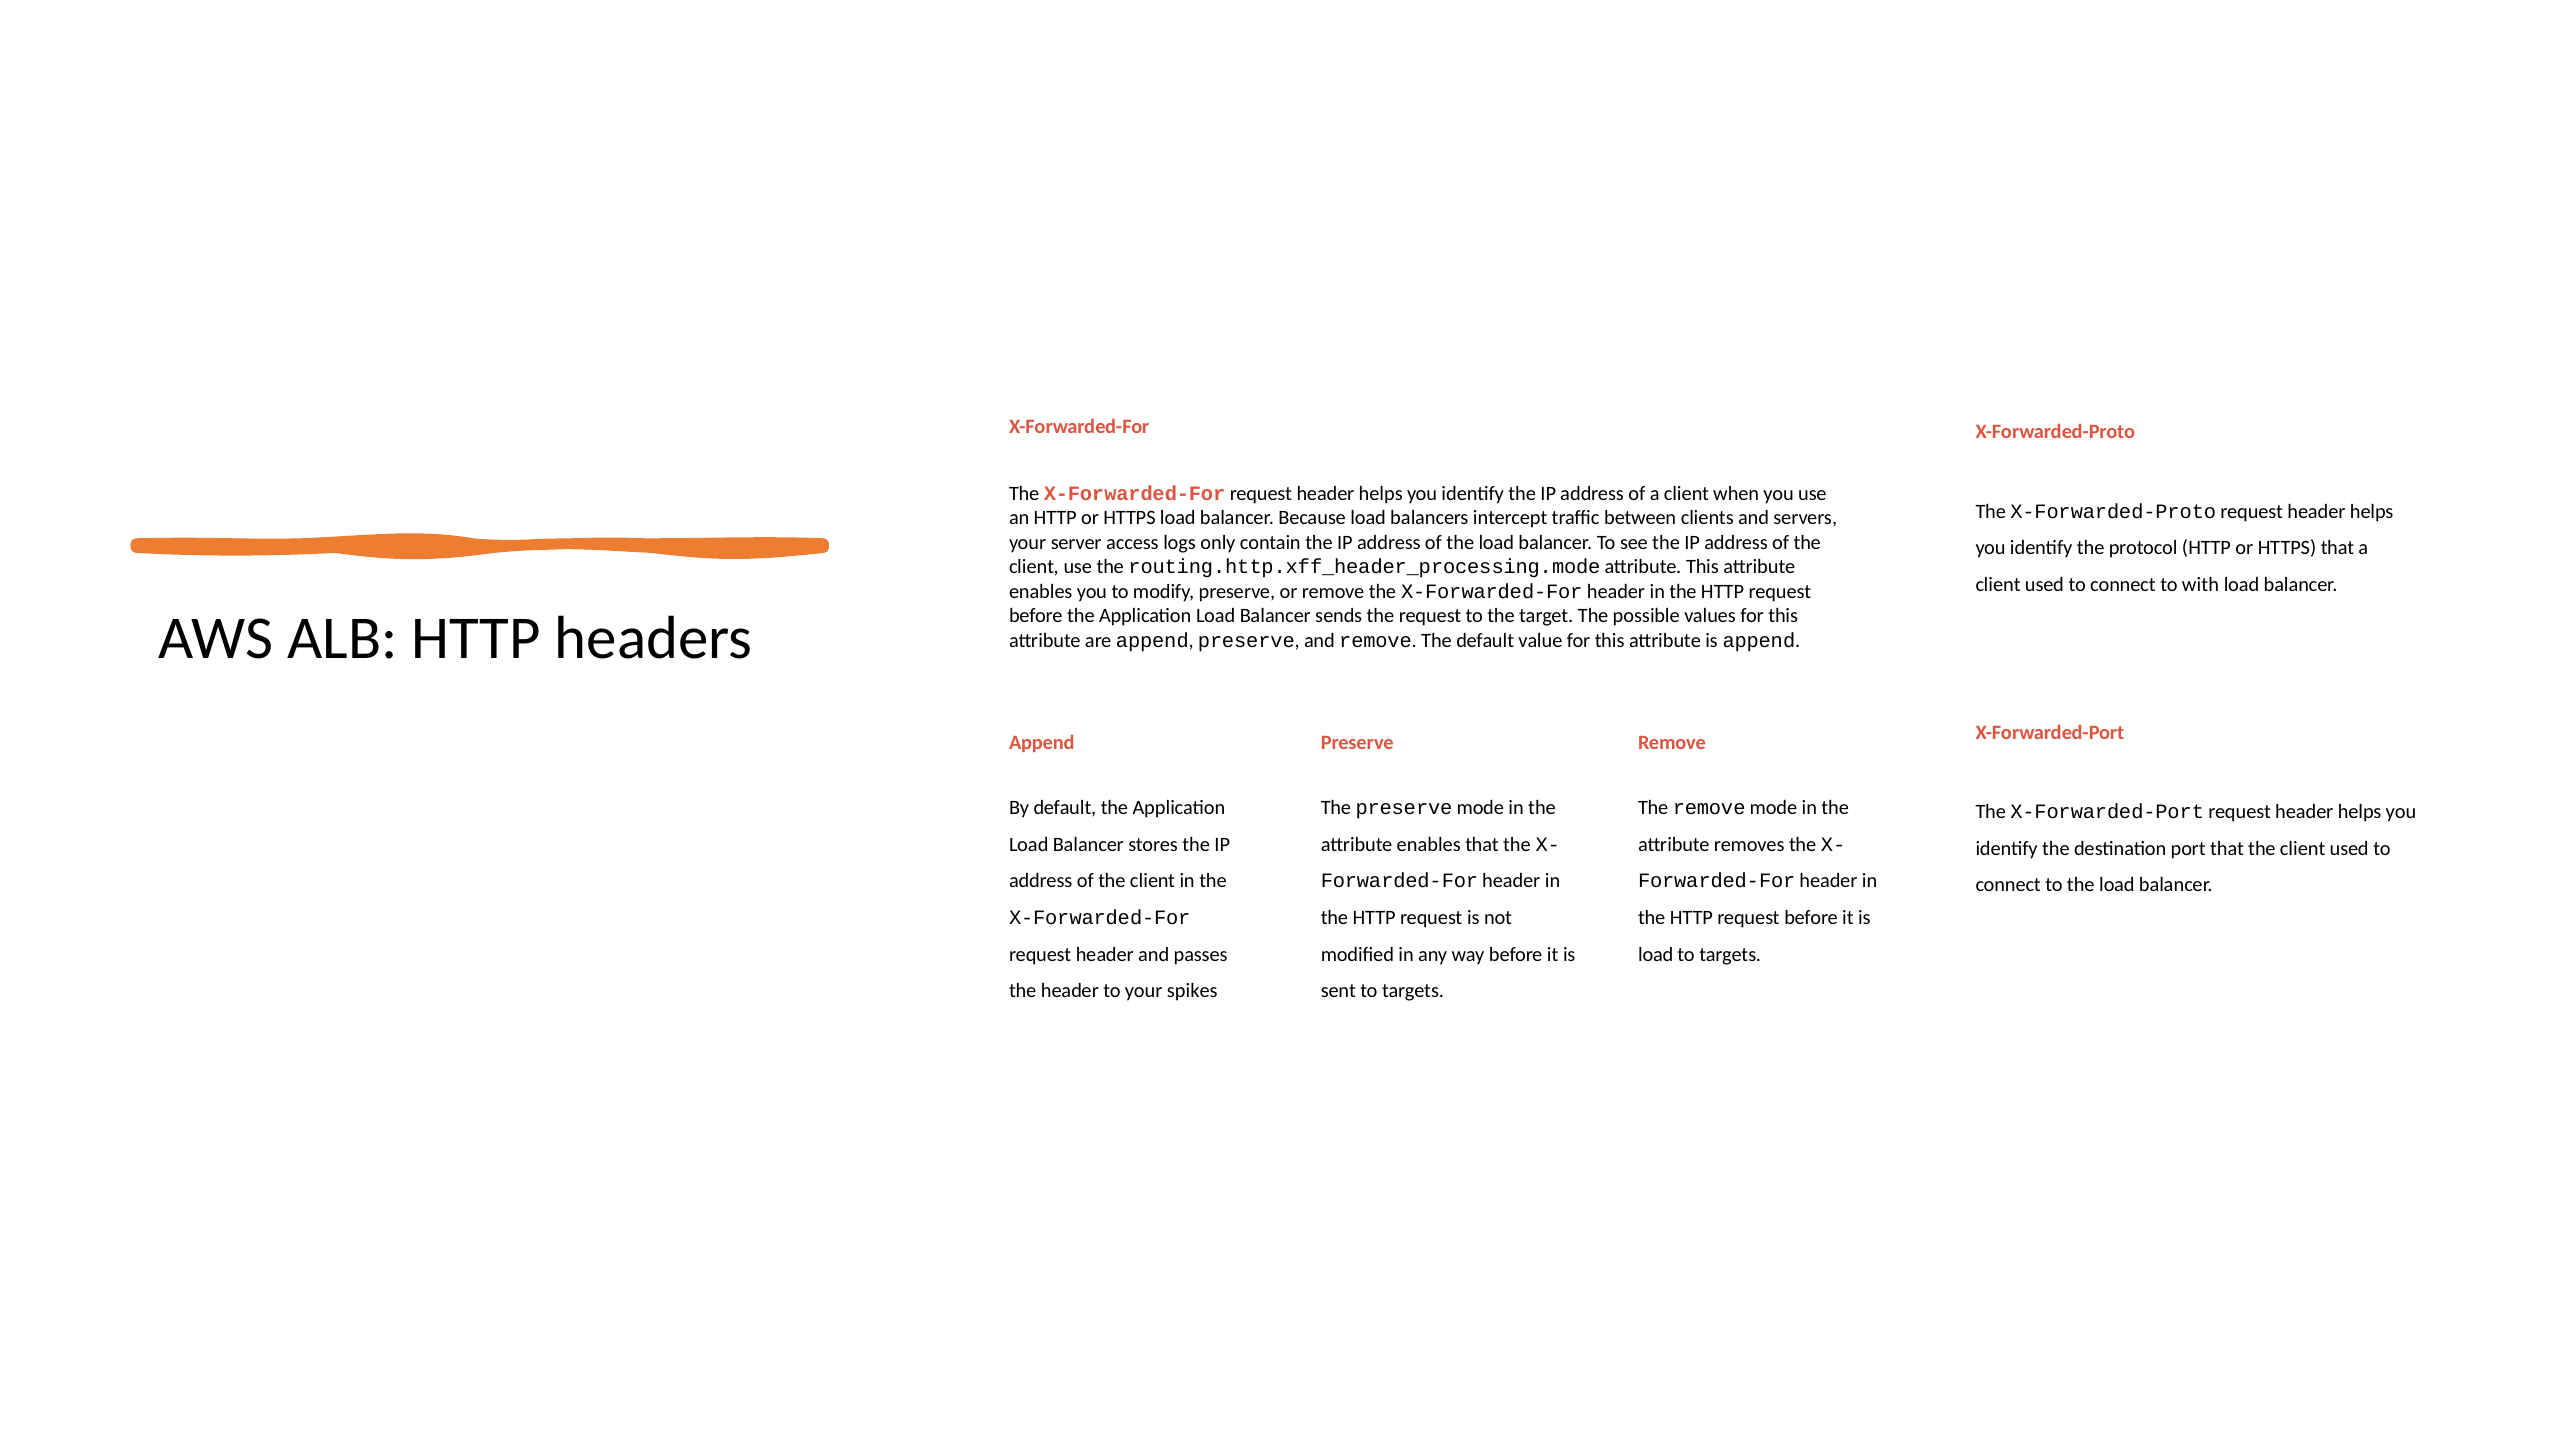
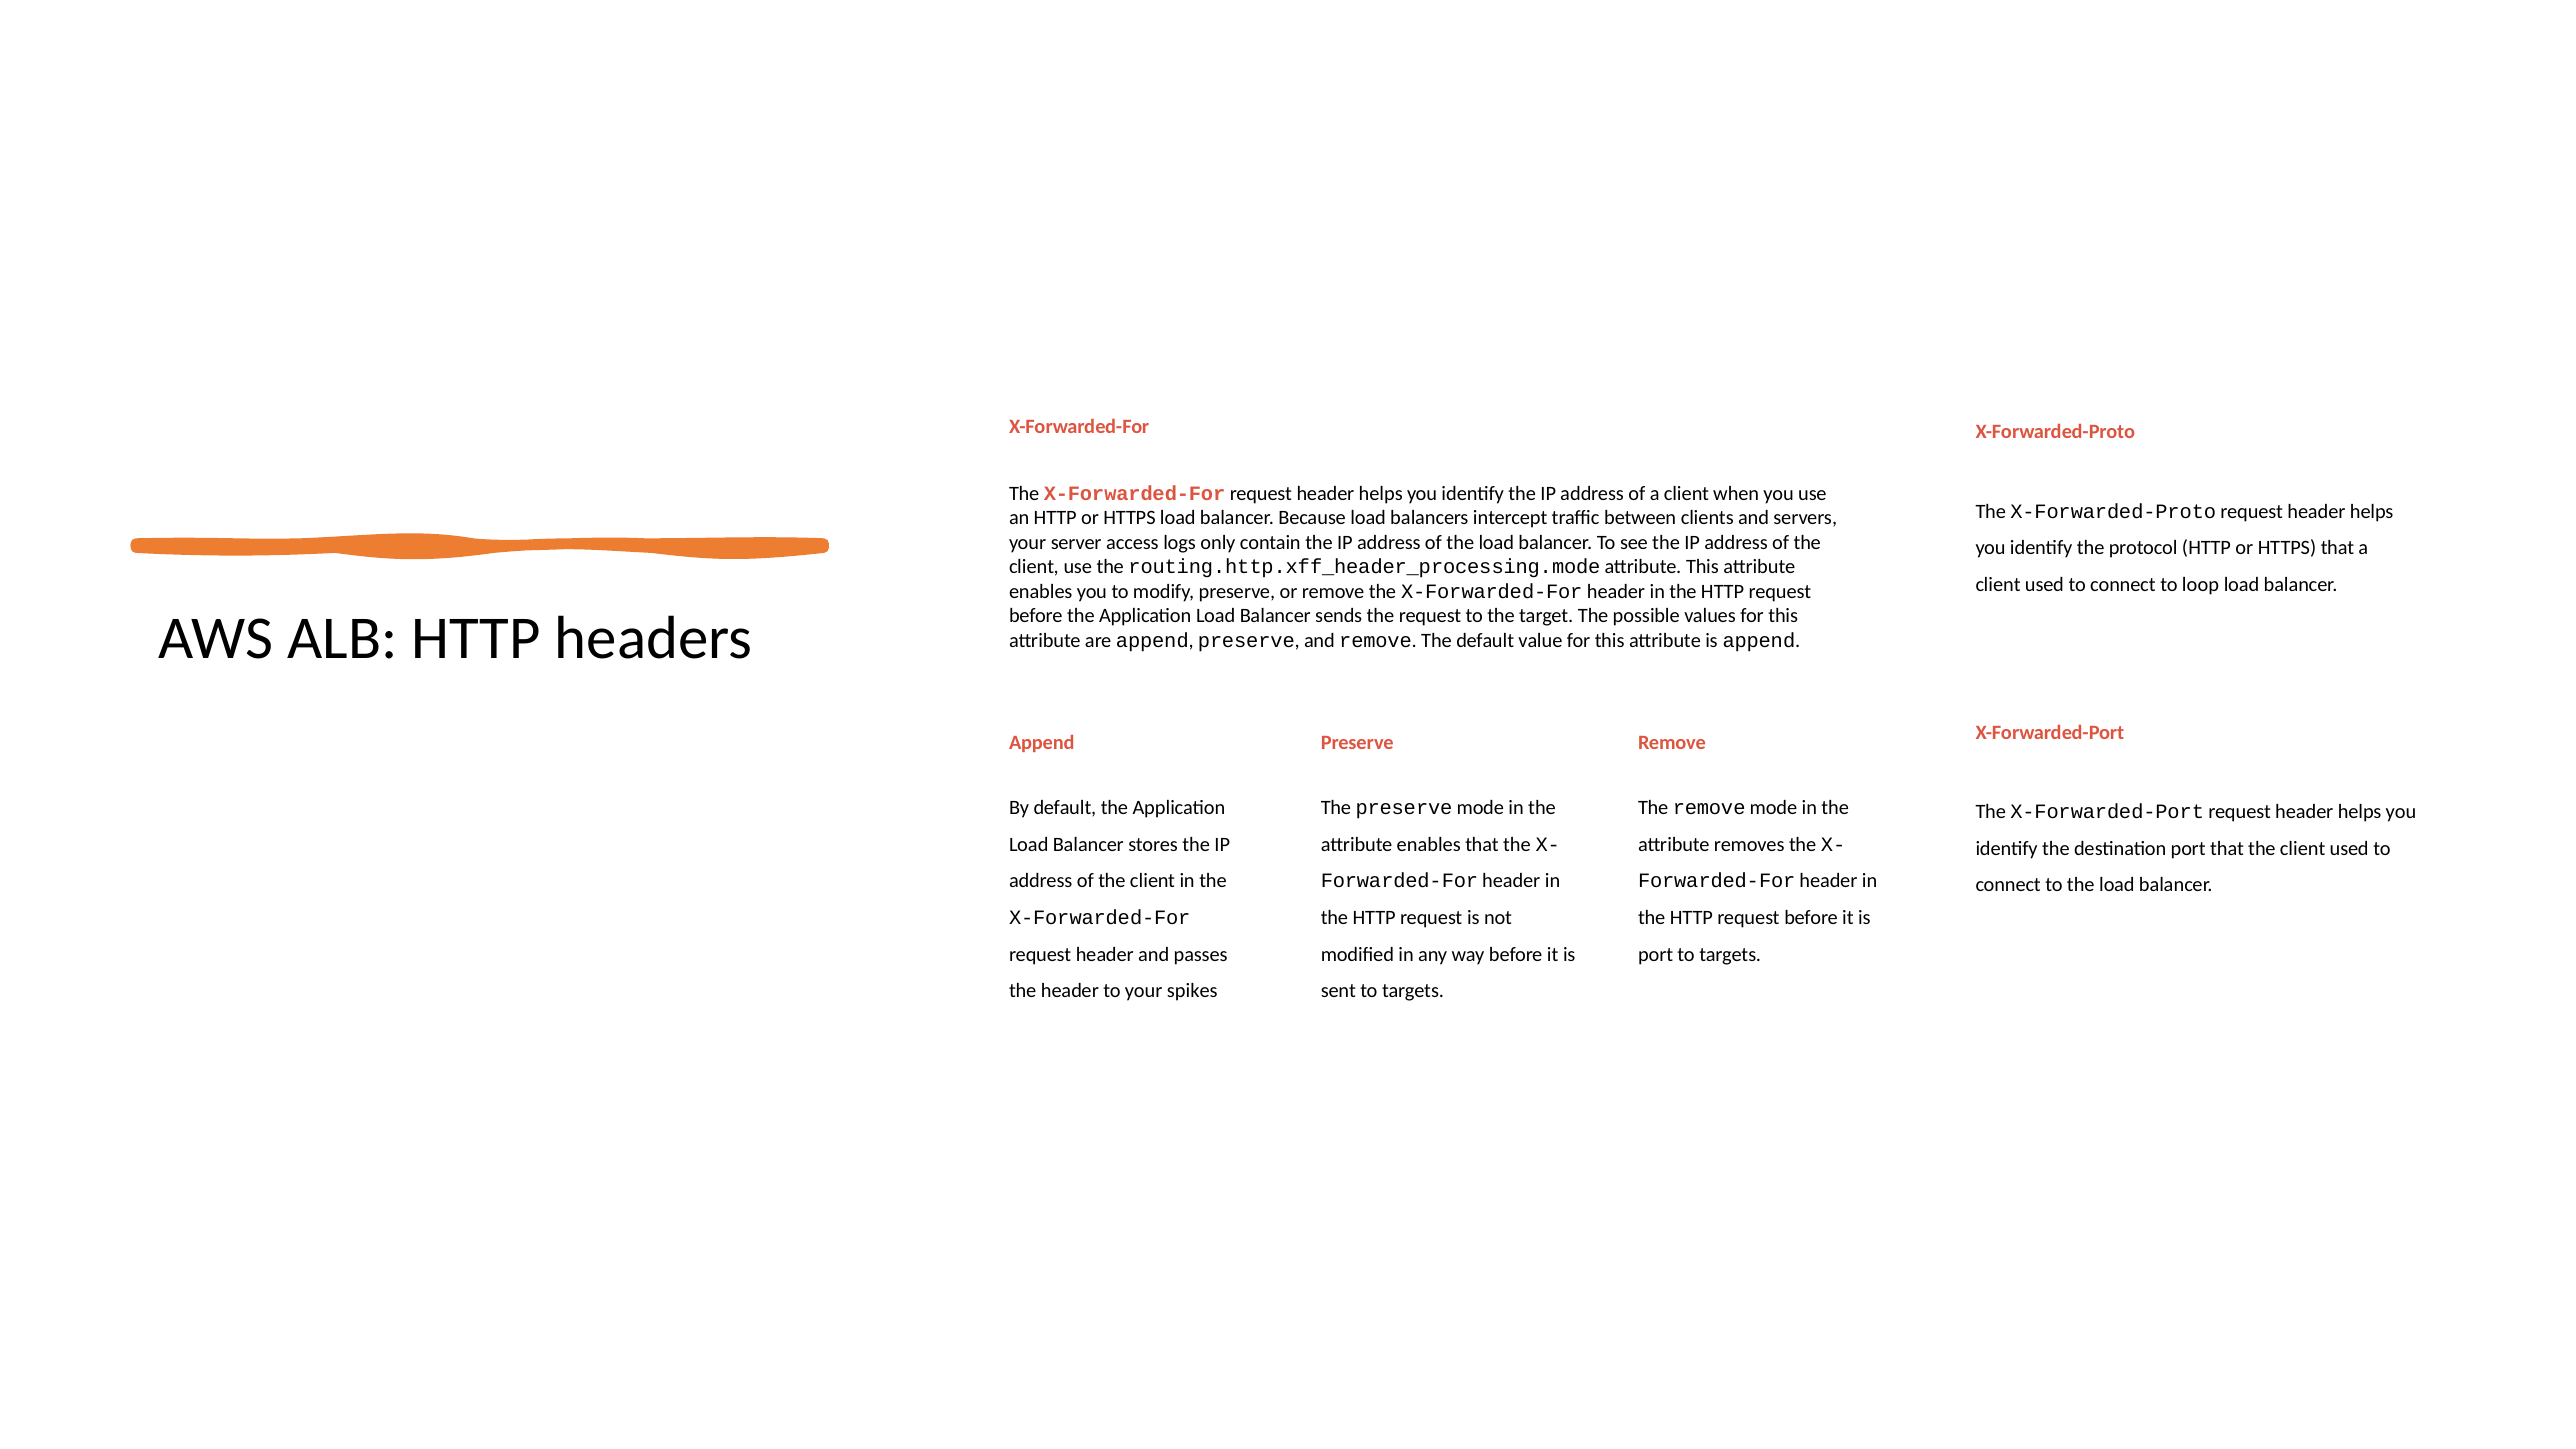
with: with -> loop (2200, 585)
load: load -> port (1656, 955)
